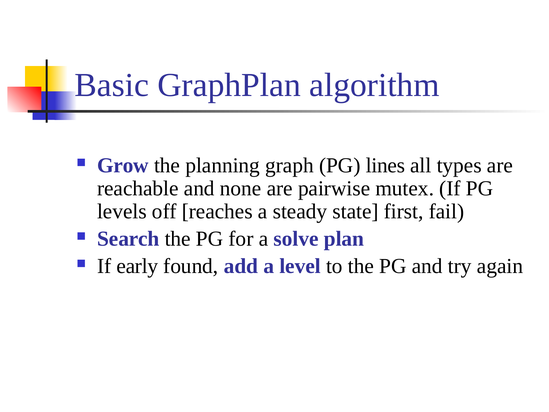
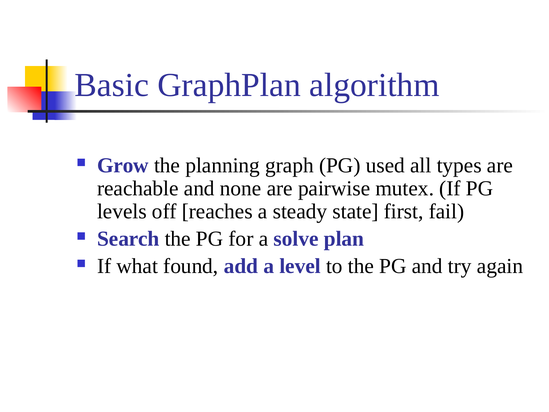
lines: lines -> used (385, 165)
early: early -> what (137, 266)
